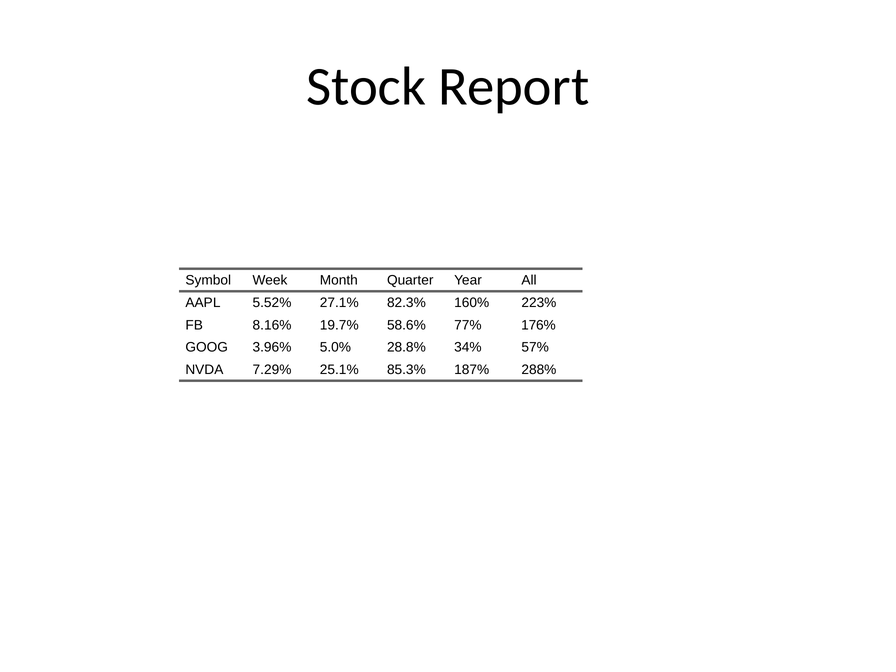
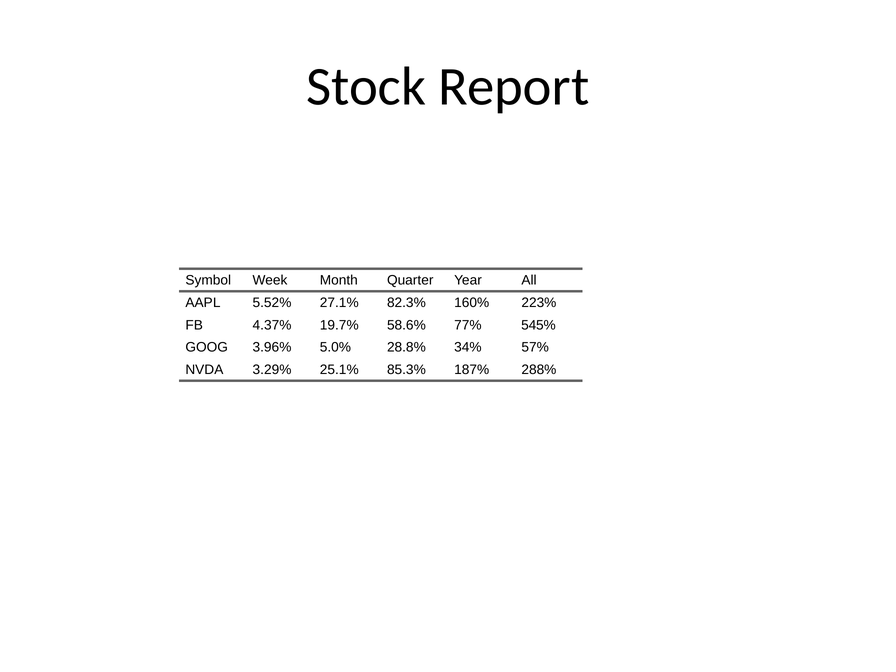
8.16%: 8.16% -> 4.37% (272, 325)
176%: 176% -> 545% (538, 325)
7.29%: 7.29% -> 3.29% (272, 370)
